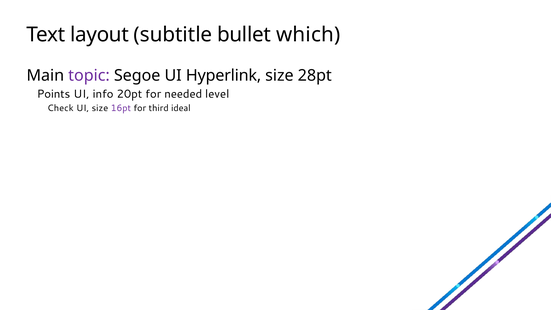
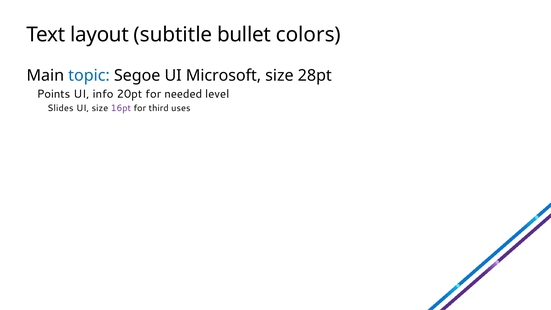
which: which -> colors (308, 35)
topic colour: purple -> blue (89, 76)
Hyperlink: Hyperlink -> Microsoft (223, 76)
Check: Check -> Slides (60, 108)
ideal: ideal -> uses (181, 108)
